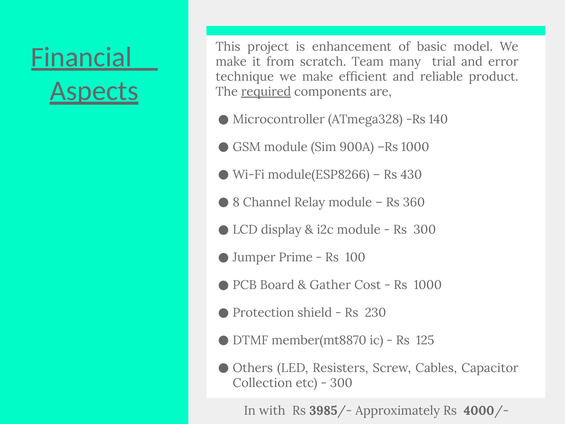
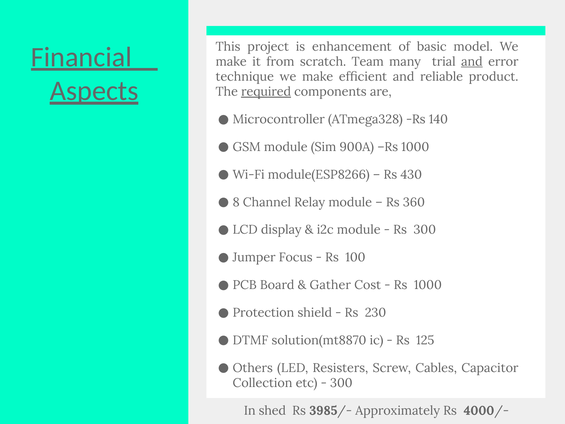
and underline: none -> present (472, 62)
Prime: Prime -> Focus (296, 257)
member(mt8870: member(mt8870 -> solution(mt8870 (319, 340)
with: with -> shed (272, 410)
